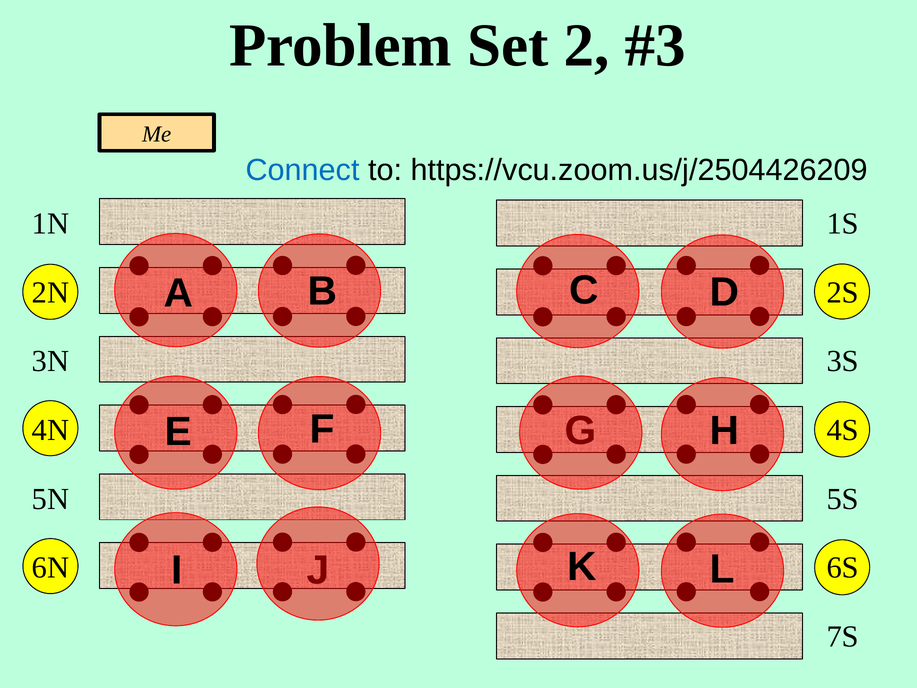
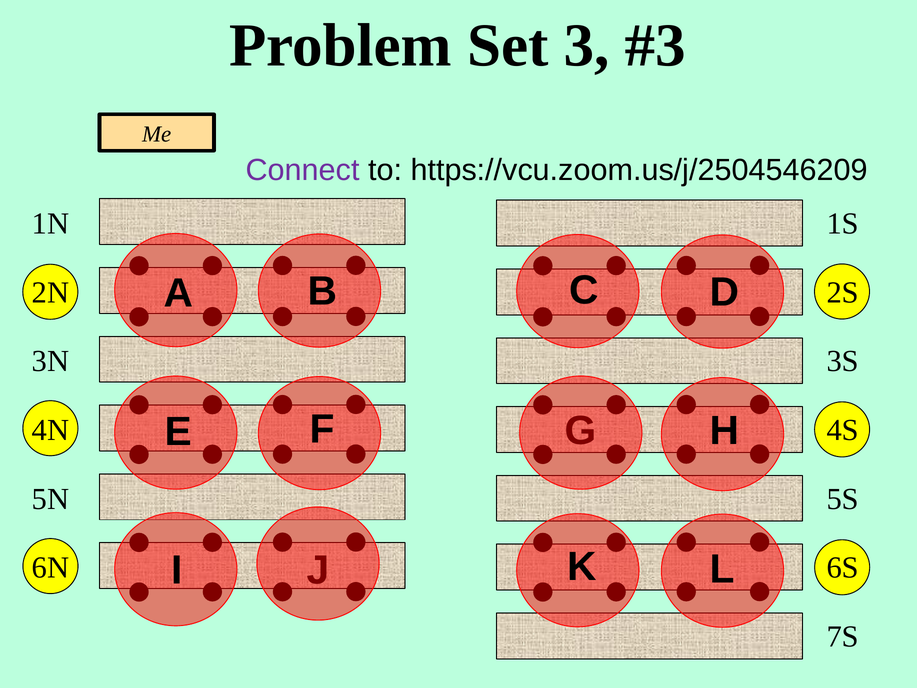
2: 2 -> 3 (587, 45)
Connect colour: blue -> purple (303, 170)
https://vcu.zoom.us/j/2504426209: https://vcu.zoom.us/j/2504426209 -> https://vcu.zoom.us/j/2504546209 (639, 170)
